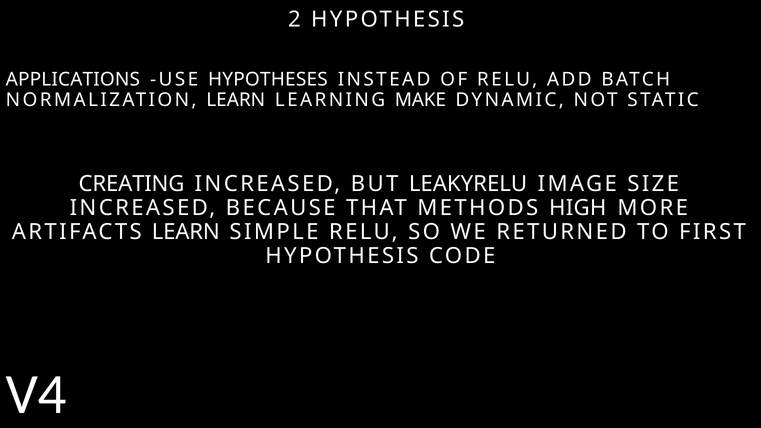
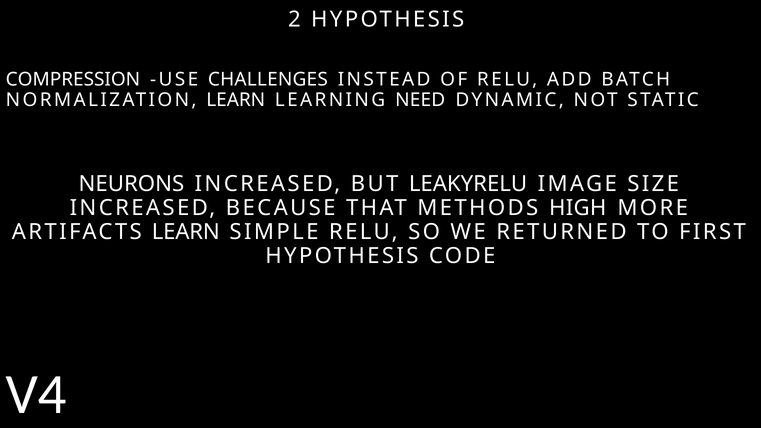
APPLICATIONS: APPLICATIONS -> COMPRESSION (73, 79)
HYPOTHESES: HYPOTHESES -> CHALLENGES (268, 79)
MAKE: MAKE -> NEED (420, 100)
CREATING: CREATING -> NEURONS (131, 184)
